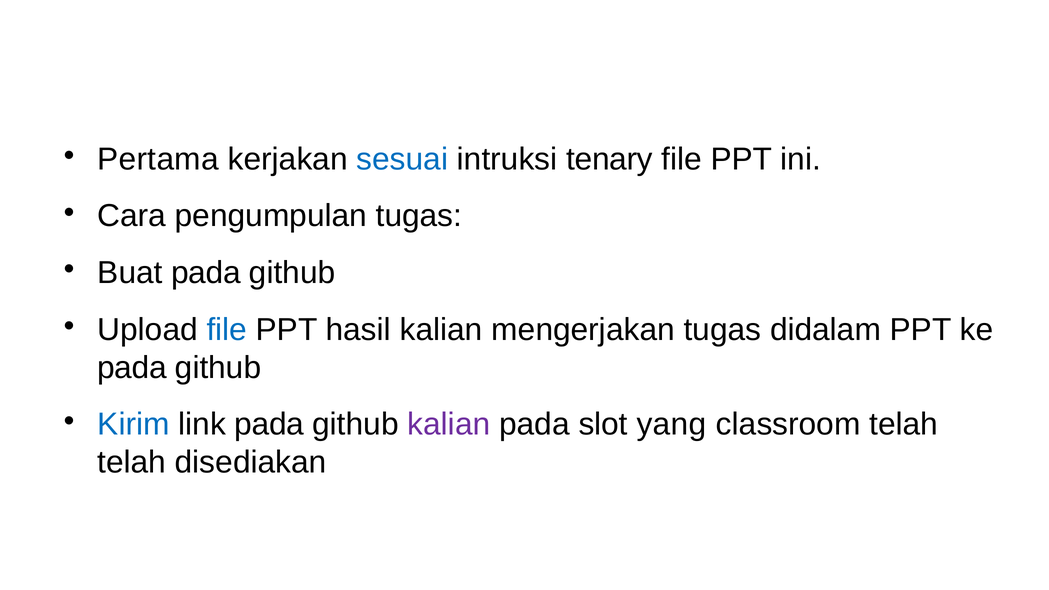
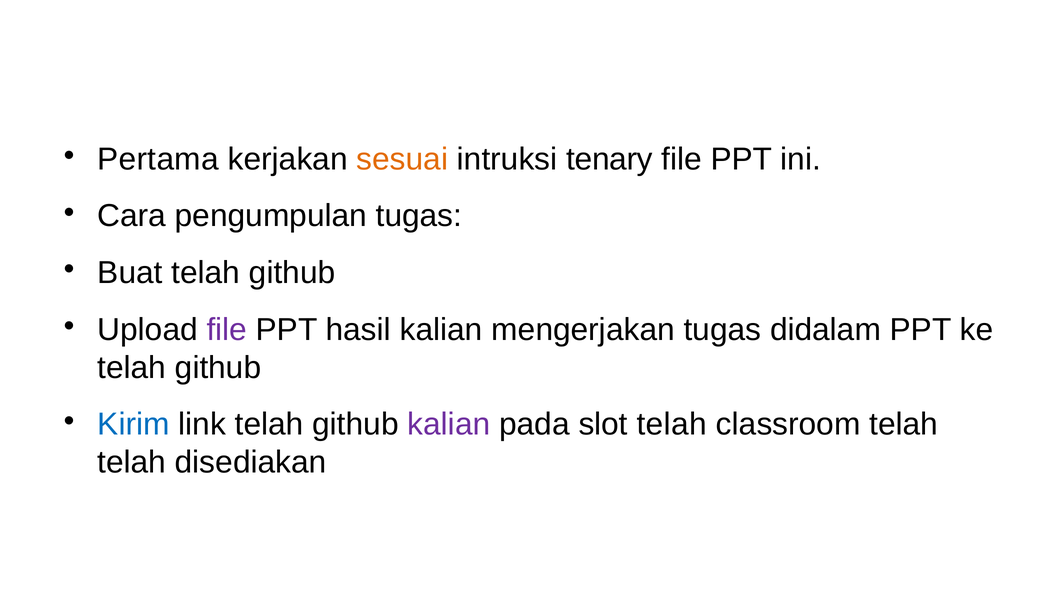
sesuai colour: blue -> orange (402, 159)
Buat pada: pada -> telah (206, 273)
file colour: blue -> purple (227, 330)
pada: pada -> telah (132, 368)
link pada: pada -> telah (269, 424)
slot yang: yang -> telah (672, 424)
